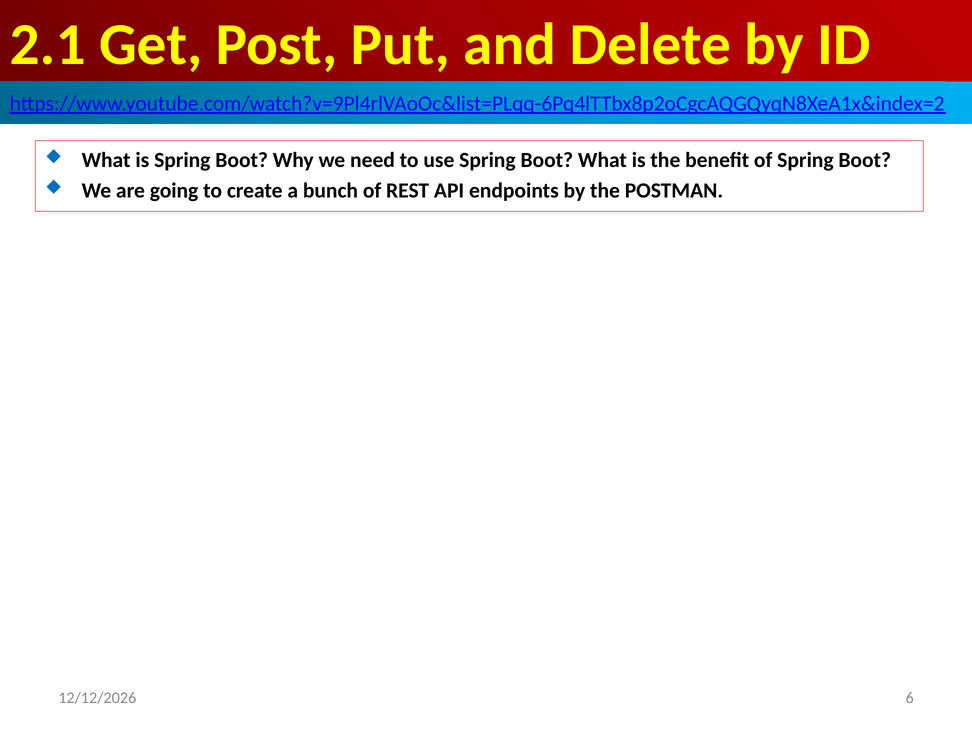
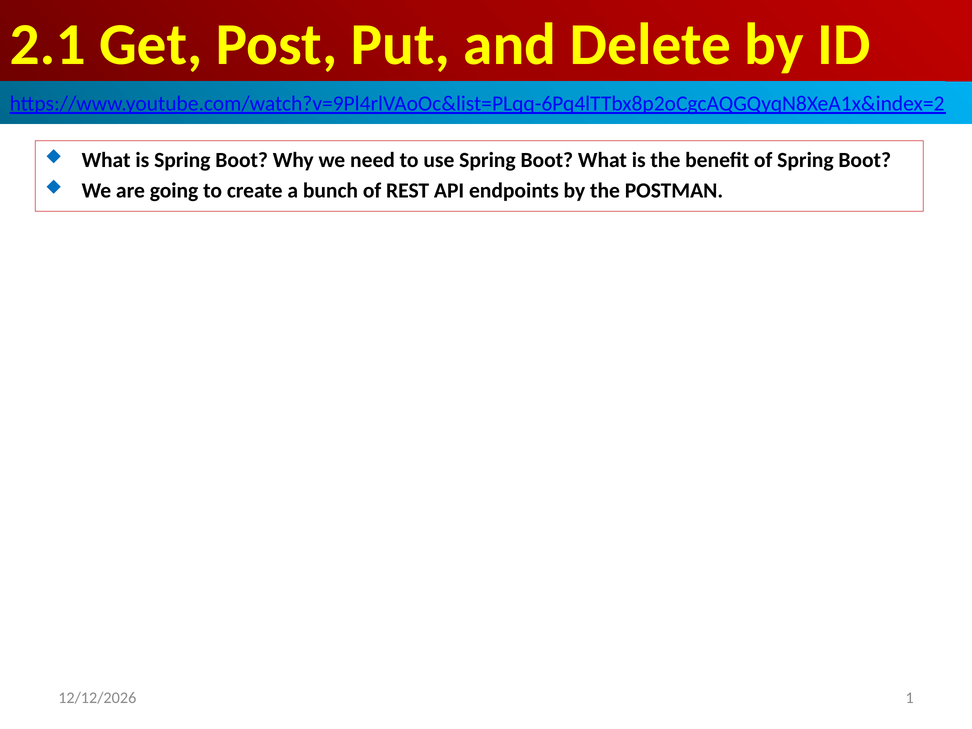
6: 6 -> 1 (910, 698)
